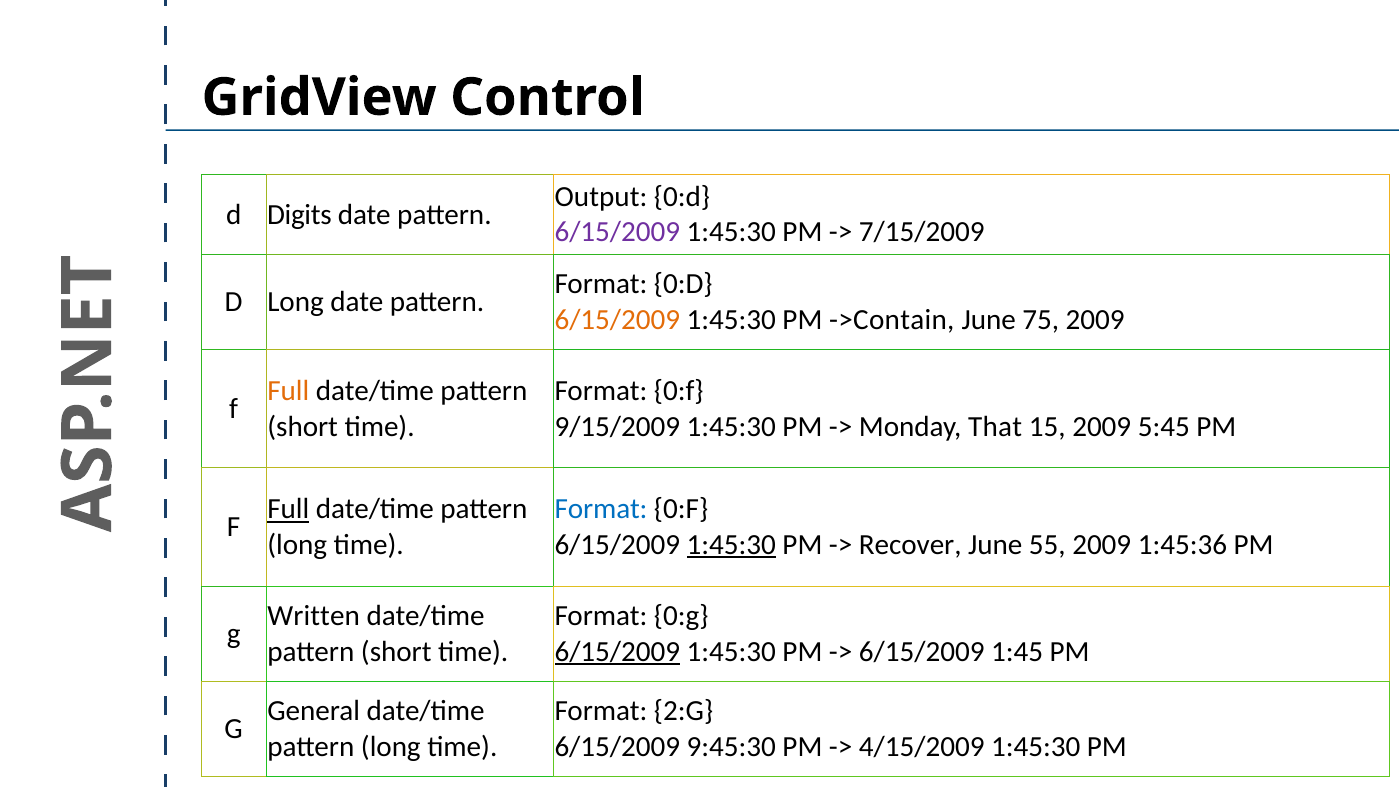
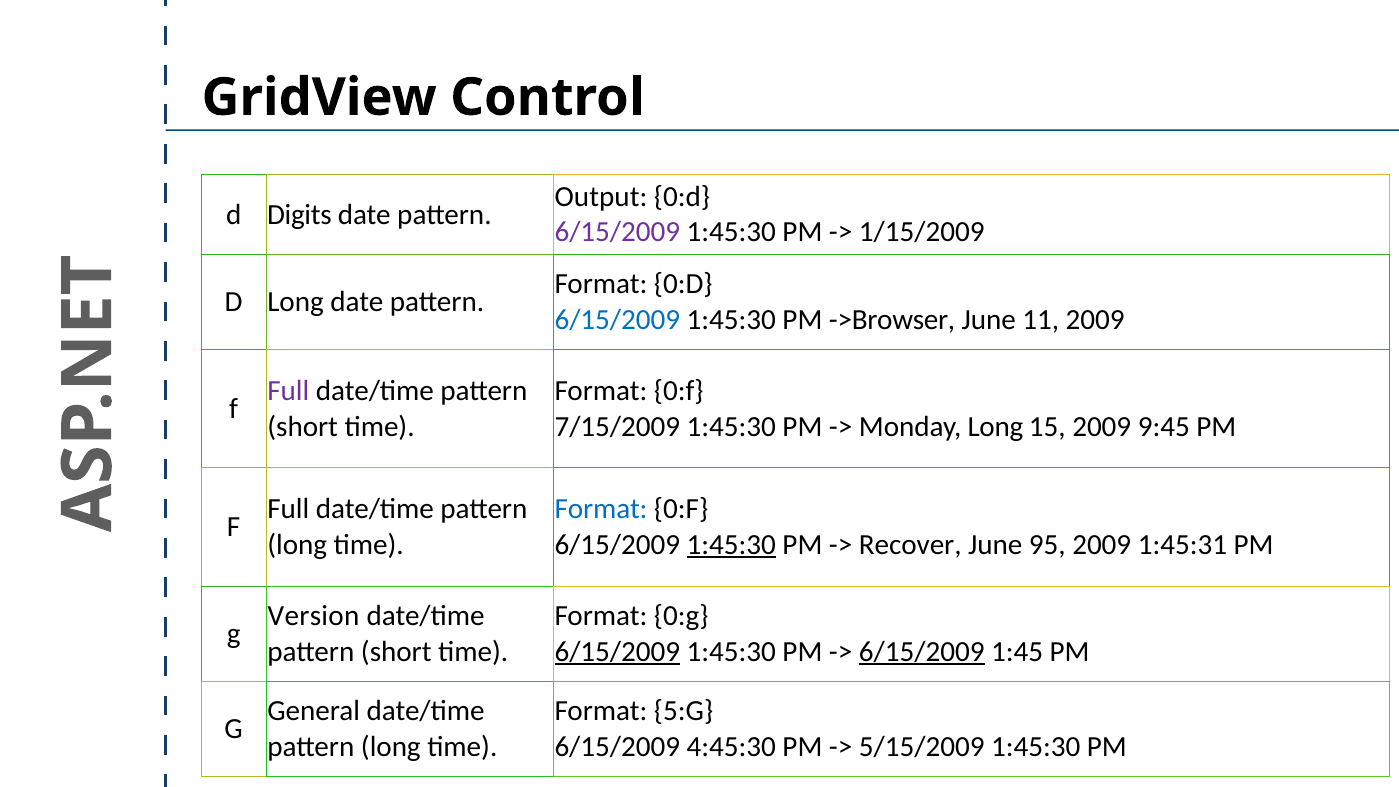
7/15/2009: 7/15/2009 -> 1/15/2009 (922, 232)
6/15/2009 colour: orange -> blue (617, 320)
->Contain: ->Contain -> ->Browser (892, 320)
75: 75 -> 11 (1041, 320)
Full colour: orange -> purple (288, 391)
9/15/2009: 9/15/2009 -> 7/15/2009 (617, 426)
Monday That: That -> Long (995, 426)
5:45: 5:45 -> 9:45 (1164, 426)
Full underline: present -> none (288, 509)
55: 55 -> 95 (1047, 545)
1:45:36: 1:45:36 -> 1:45:31 (1182, 545)
Written: Written -> Version (314, 616)
6/15/2009 underline: none -> present (922, 652)
2:G: 2:G -> 5:G (684, 711)
9:45:30: 9:45:30 -> 4:45:30 (731, 747)
4/15/2009: 4/15/2009 -> 5/15/2009 (922, 747)
